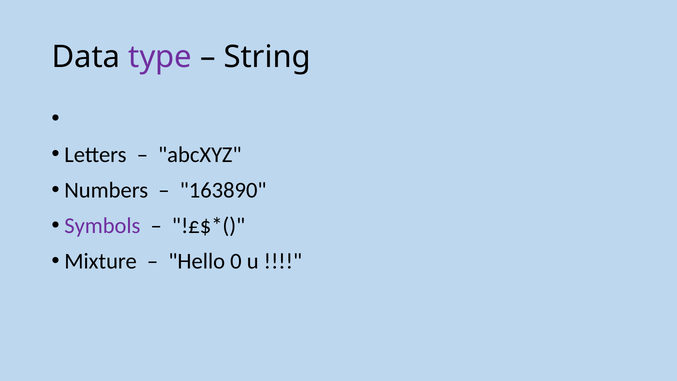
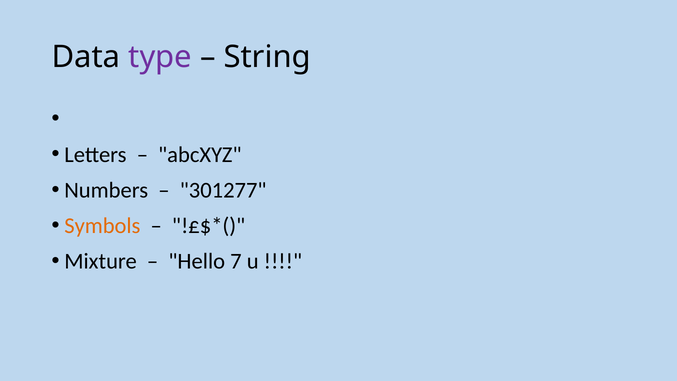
163890: 163890 -> 301277 (223, 190)
Symbols colour: purple -> orange (102, 226)
0: 0 -> 7 (236, 261)
